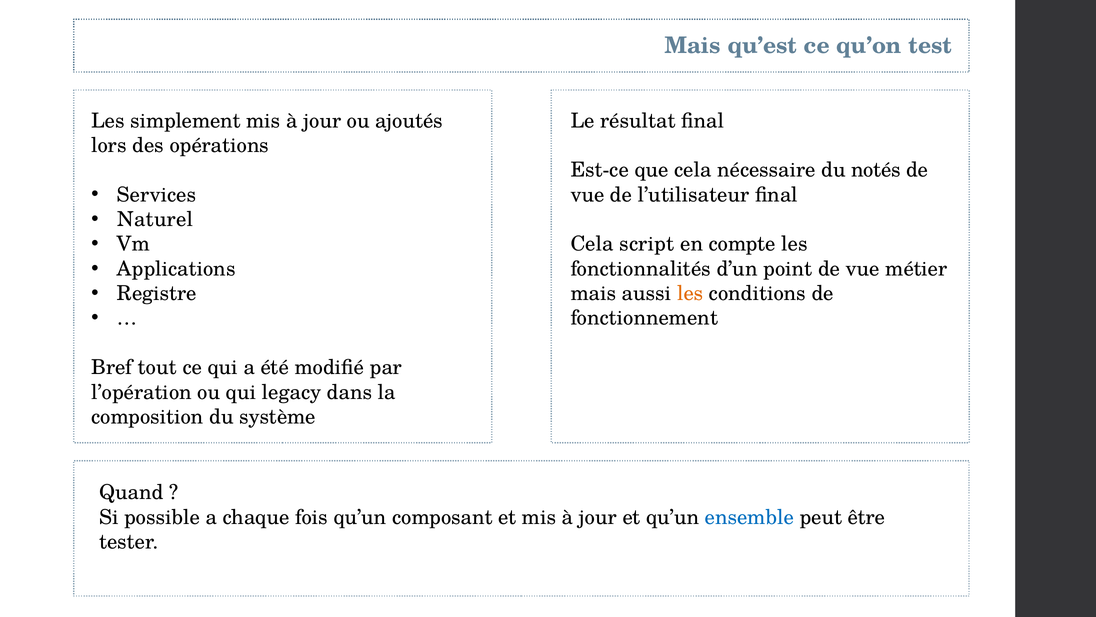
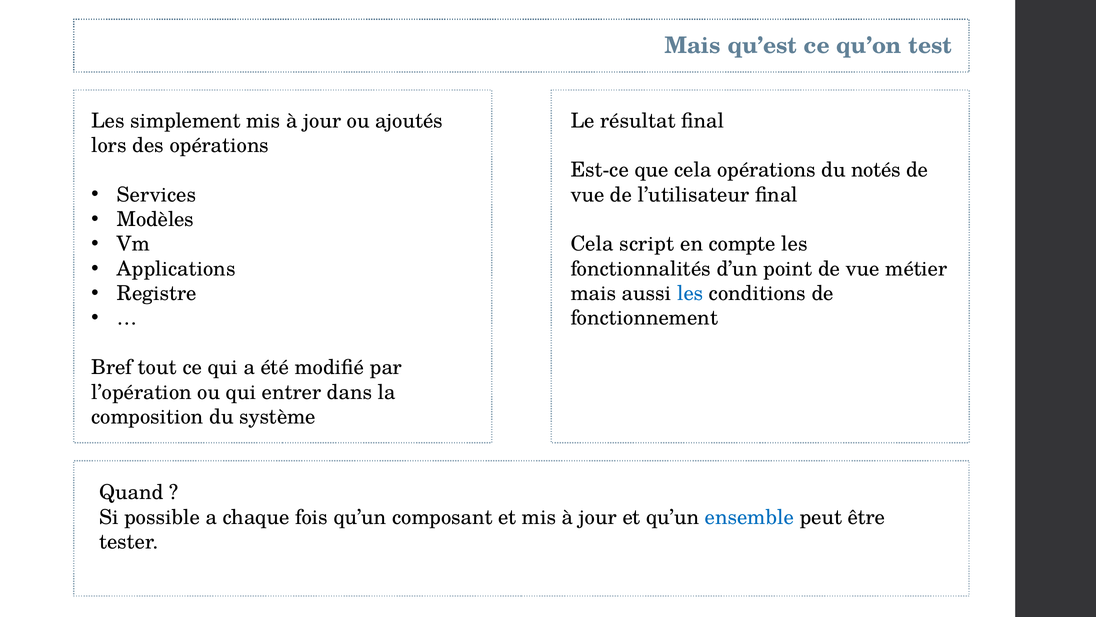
cela nécessaire: nécessaire -> opérations (767, 170)
Naturel: Naturel -> Modèles (155, 219)
les colour: orange -> blue (690, 293)
legacy: legacy -> entrer (292, 392)
